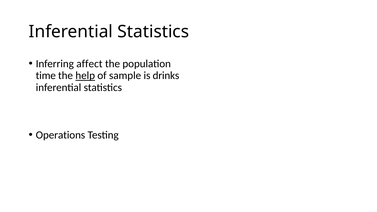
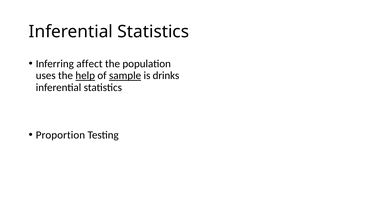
time: time -> uses (46, 76)
sample underline: none -> present (125, 76)
Operations: Operations -> Proportion (60, 135)
